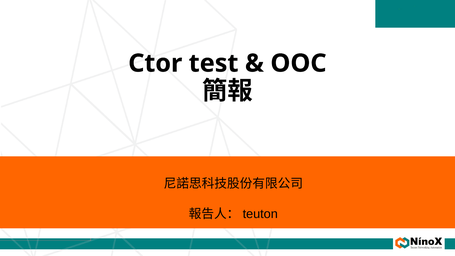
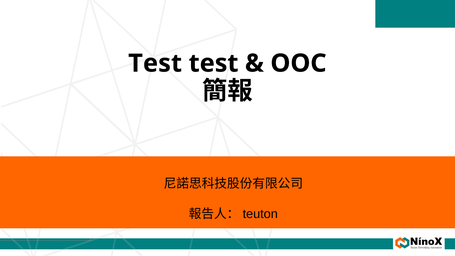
Ctor: Ctor -> Test (155, 63)
